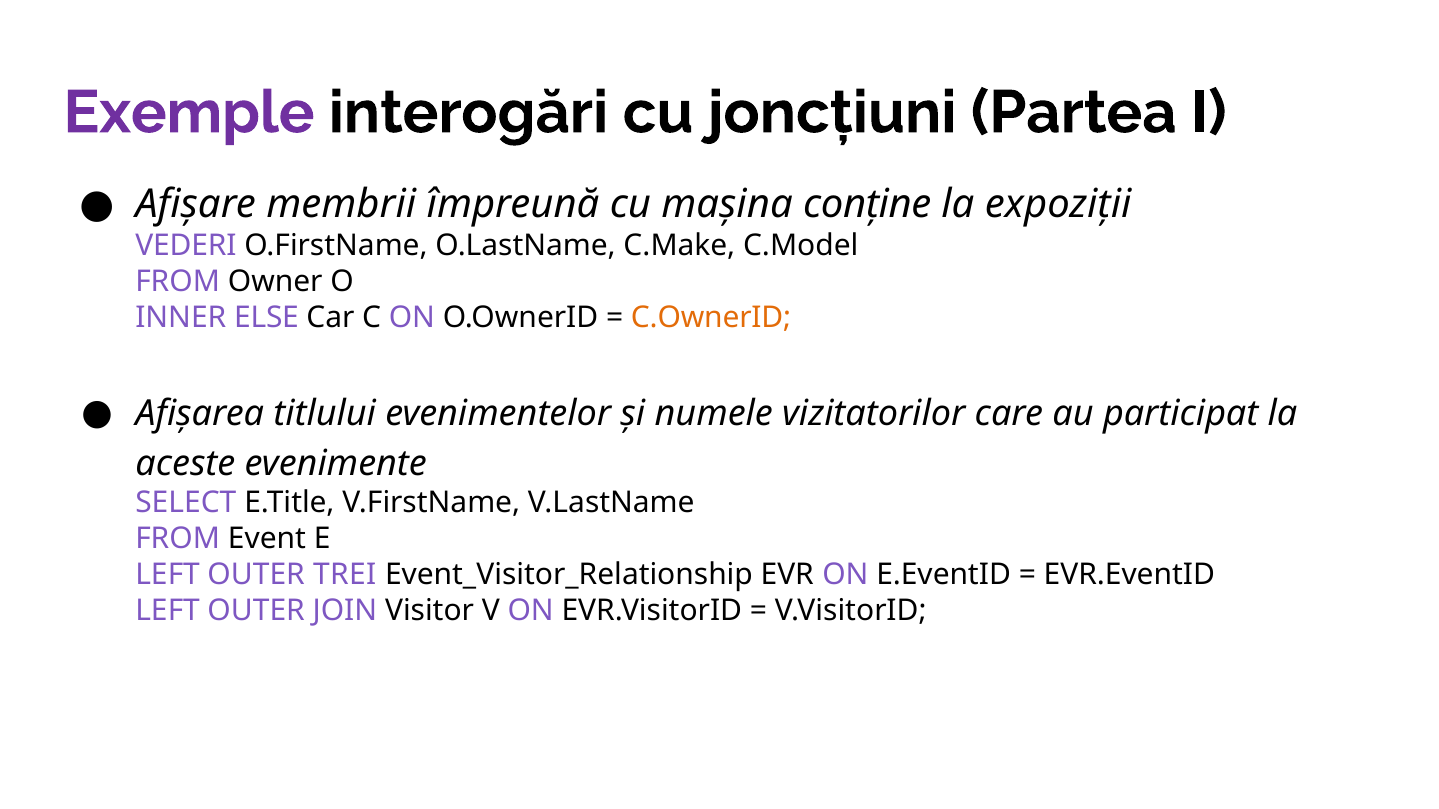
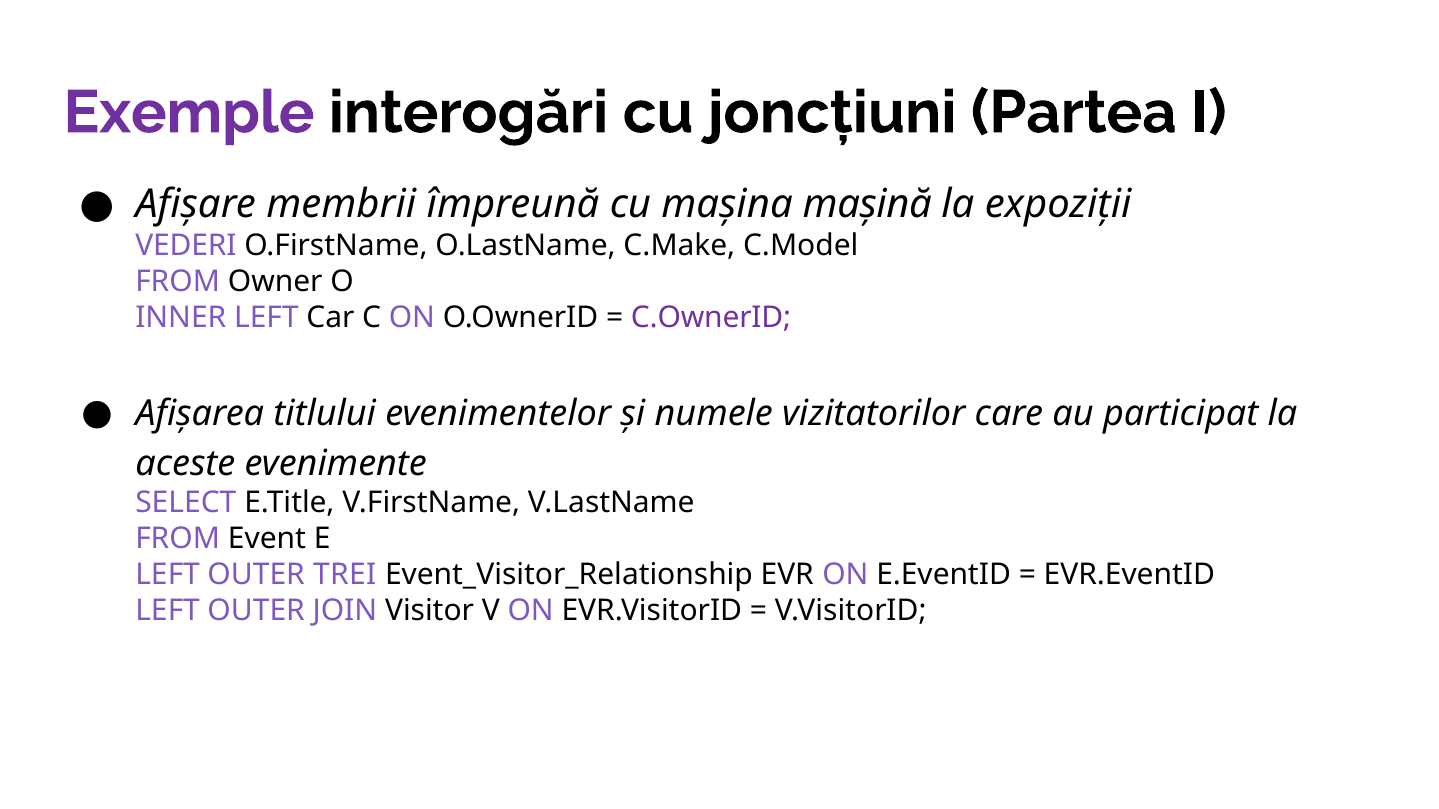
conține: conține -> mașină (867, 205)
INNER ELSE: ELSE -> LEFT (266, 318)
C.OwnerID colour: orange -> purple (711, 318)
